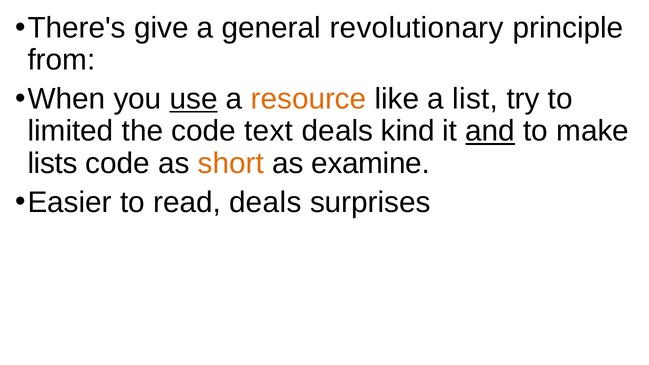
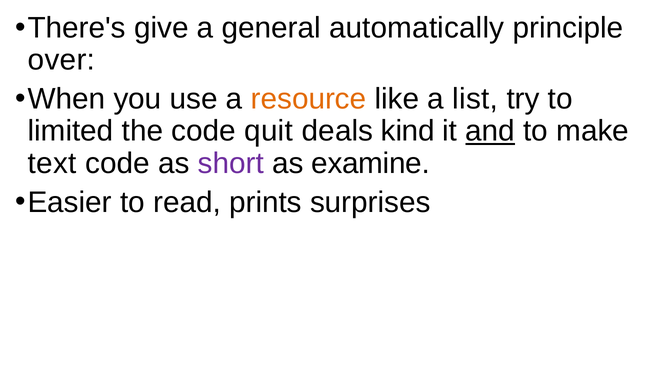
revolutionary: revolutionary -> automatically (417, 28)
from: from -> over (61, 60)
use underline: present -> none (194, 99)
text: text -> quit (269, 131)
lists: lists -> text (52, 163)
short colour: orange -> purple (231, 163)
read deals: deals -> prints (265, 202)
